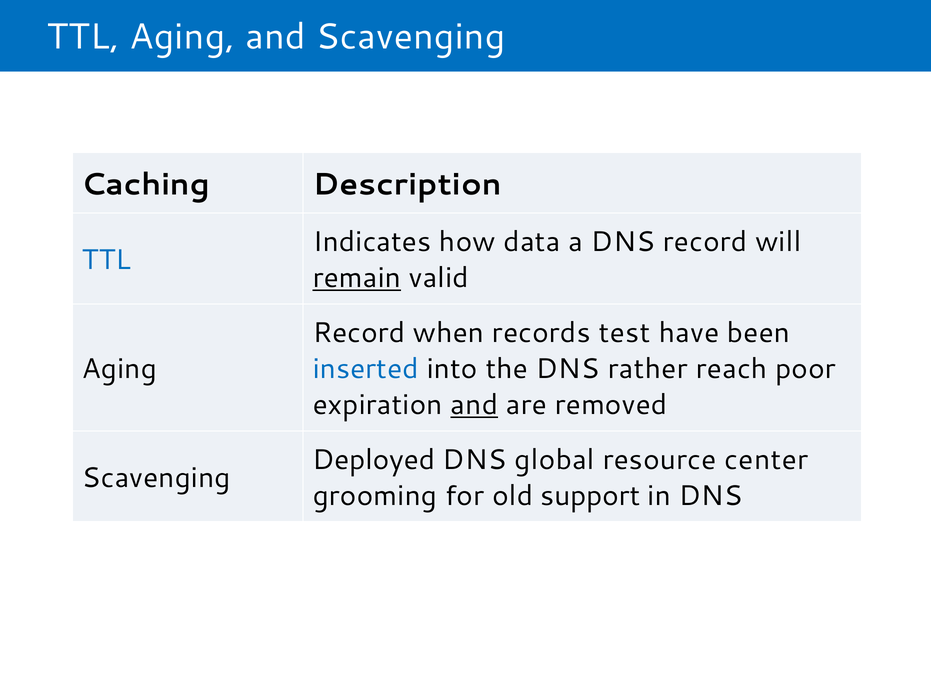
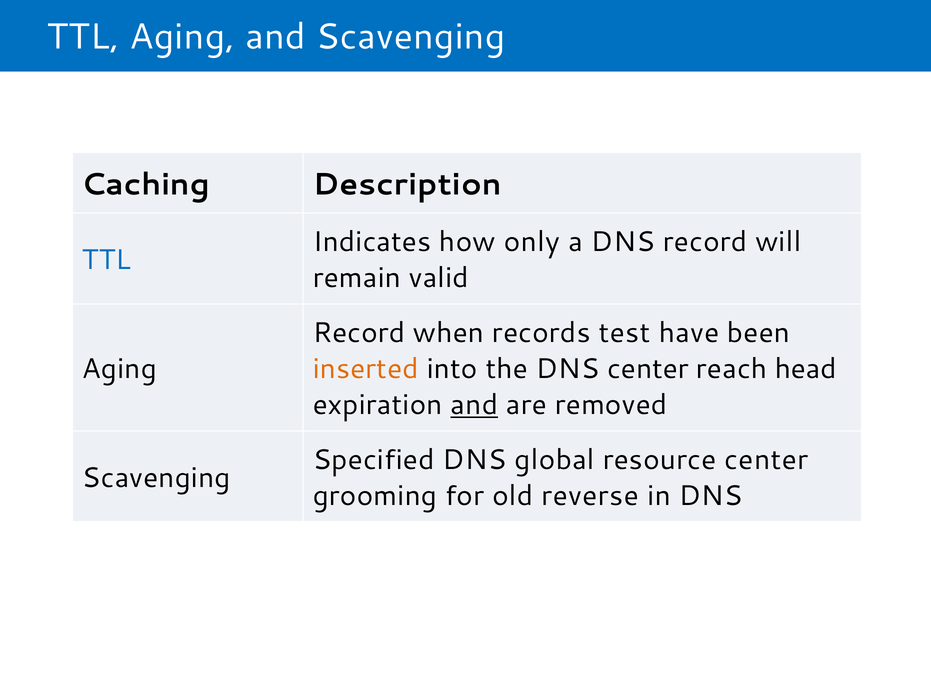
data: data -> only (532, 242)
remain underline: present -> none (357, 278)
inserted colour: blue -> orange (366, 369)
DNS rather: rather -> center (648, 369)
poor: poor -> head (806, 369)
Deployed: Deployed -> Specified (374, 460)
support: support -> reverse (590, 496)
